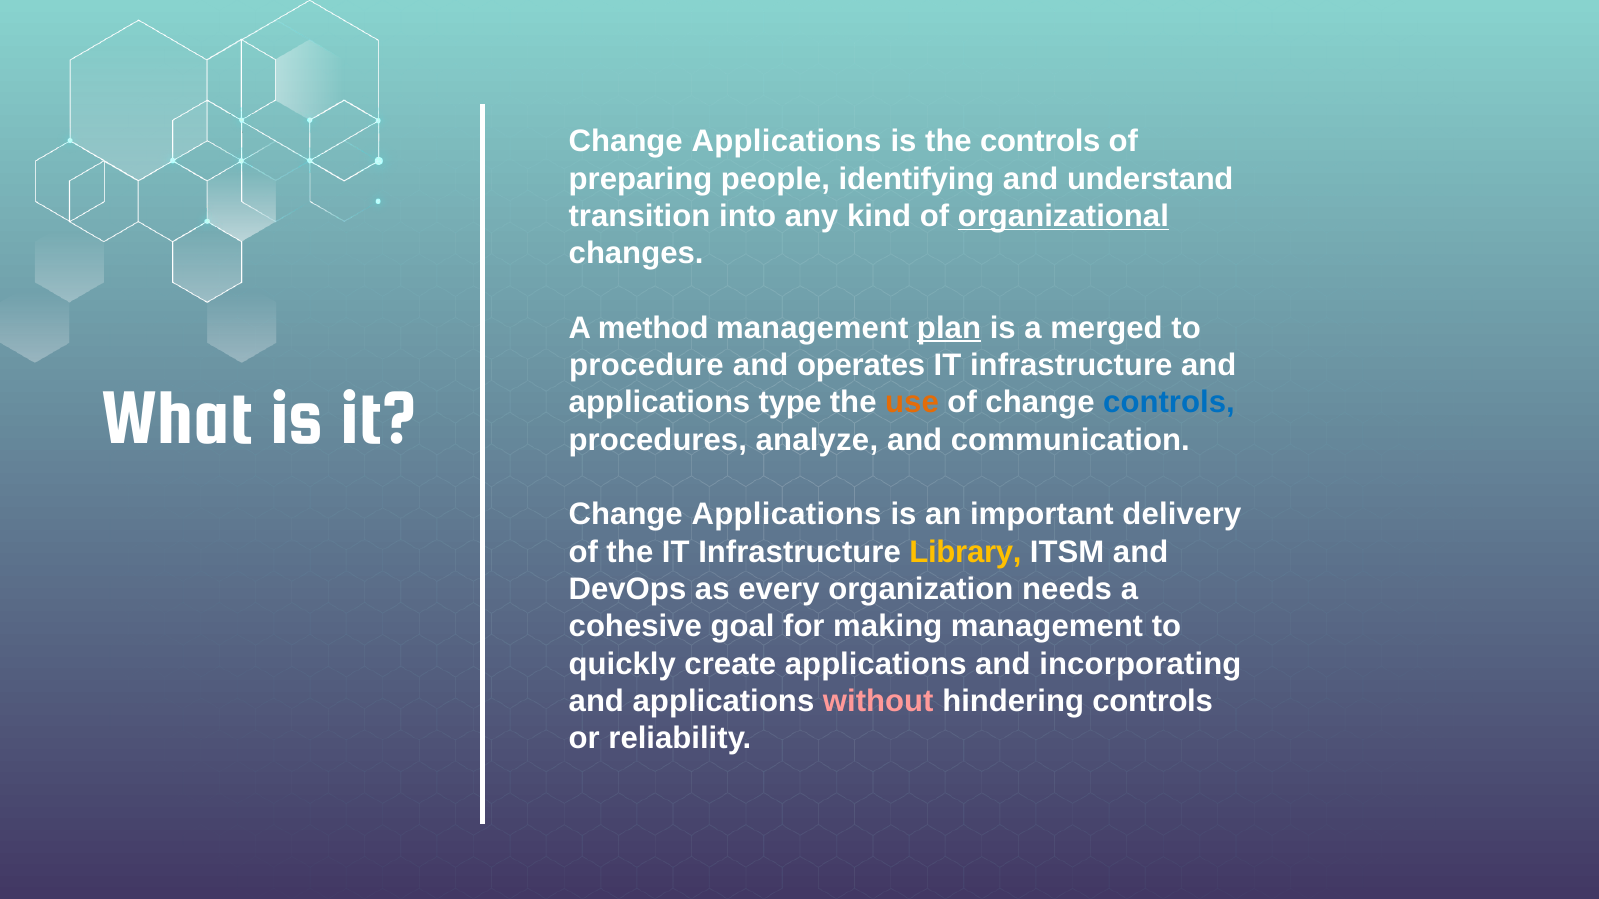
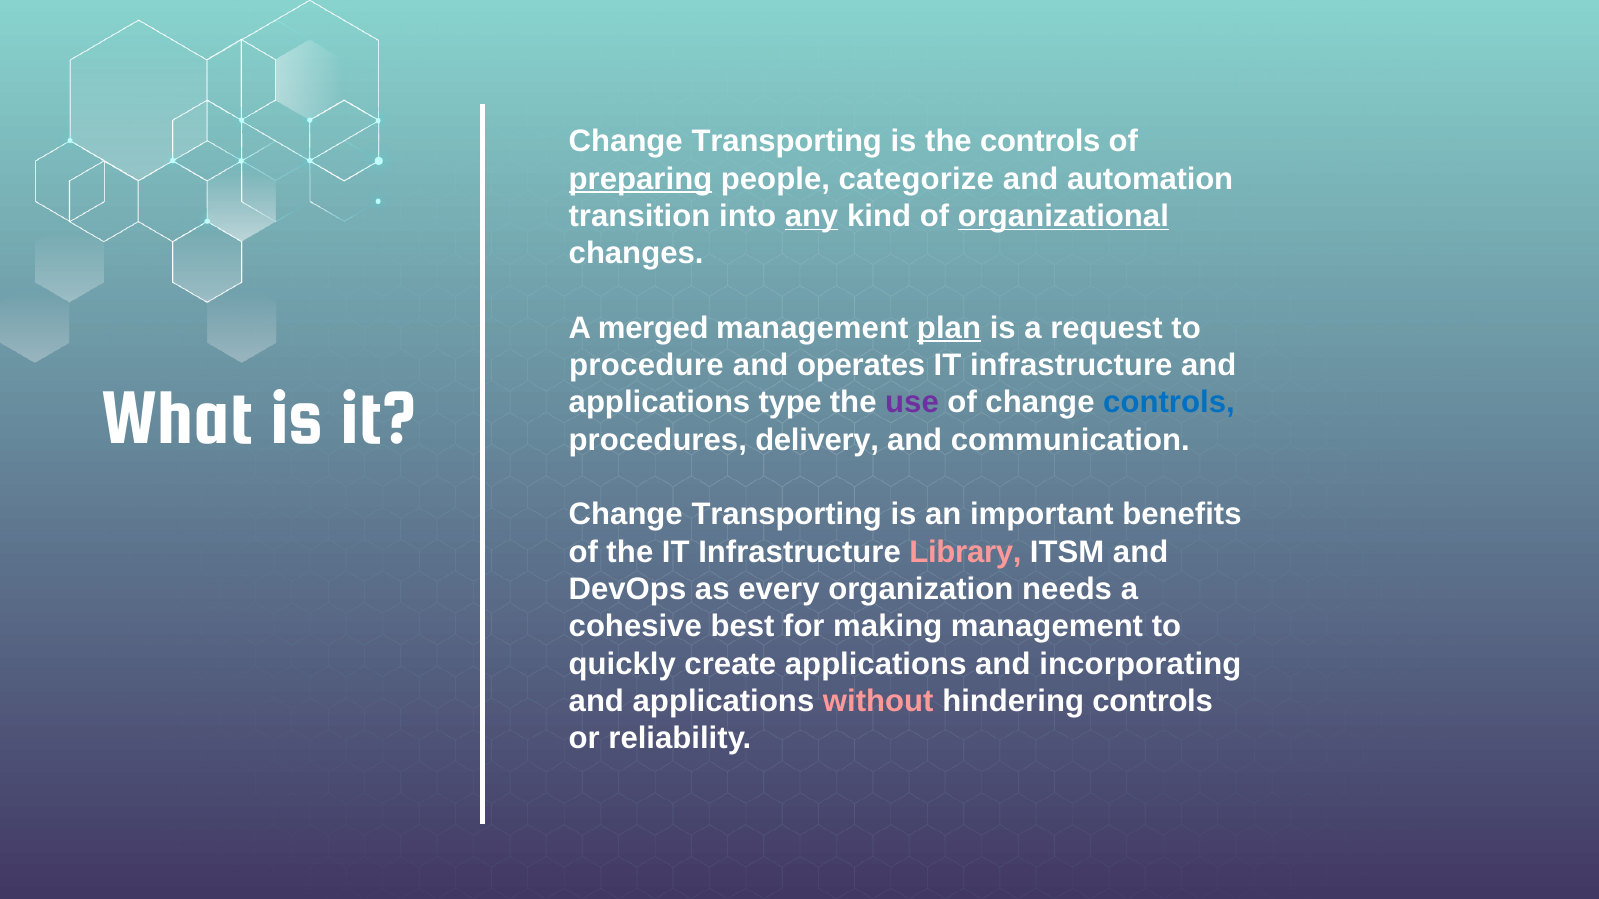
Applications: Applications -> Transporting (787, 142)
preparing underline: none -> present (640, 179)
identifying: identifying -> categorize (916, 179)
understand: understand -> automation (1150, 179)
any underline: none -> present (812, 216)
method: method -> merged (653, 328)
merged: merged -> request (1106, 328)
use colour: orange -> purple (912, 403)
analyze: analyze -> delivery (817, 440)
Applications: Applications -> Transporting (787, 515)
delivery: delivery -> benefits (1182, 515)
Library colour: yellow -> pink (965, 552)
goal: goal -> best (743, 627)
